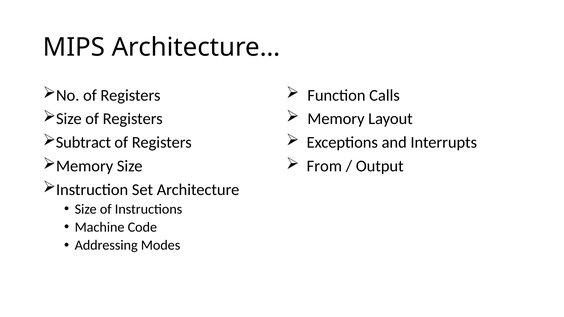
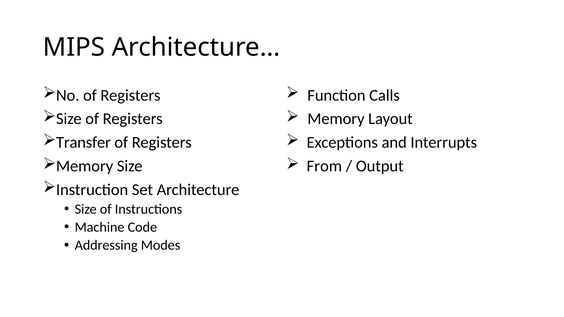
Subtract: Subtract -> Transfer (83, 143)
